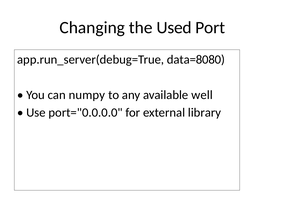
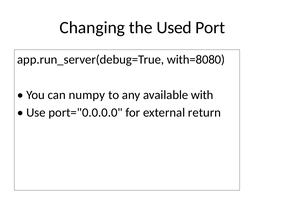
data=8080: data=8080 -> with=8080 (196, 60)
well: well -> with (202, 95)
library: library -> return (204, 113)
